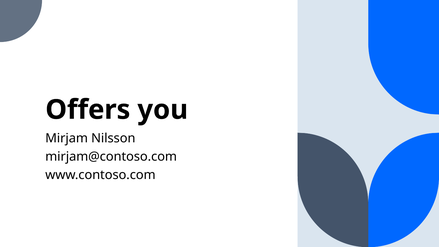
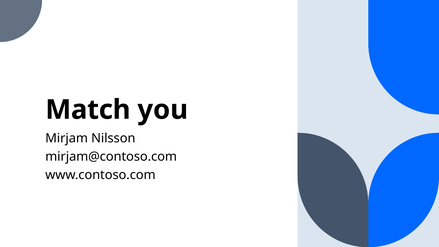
Offers: Offers -> Match (88, 110)
